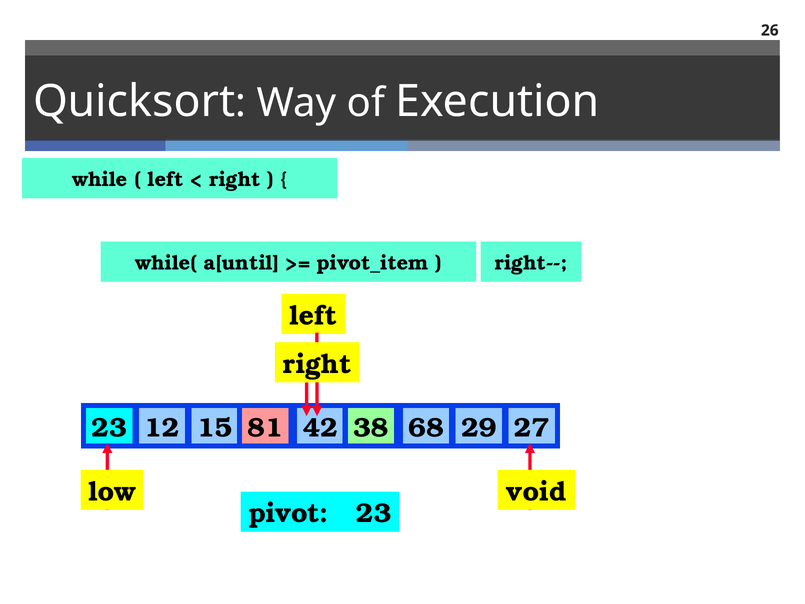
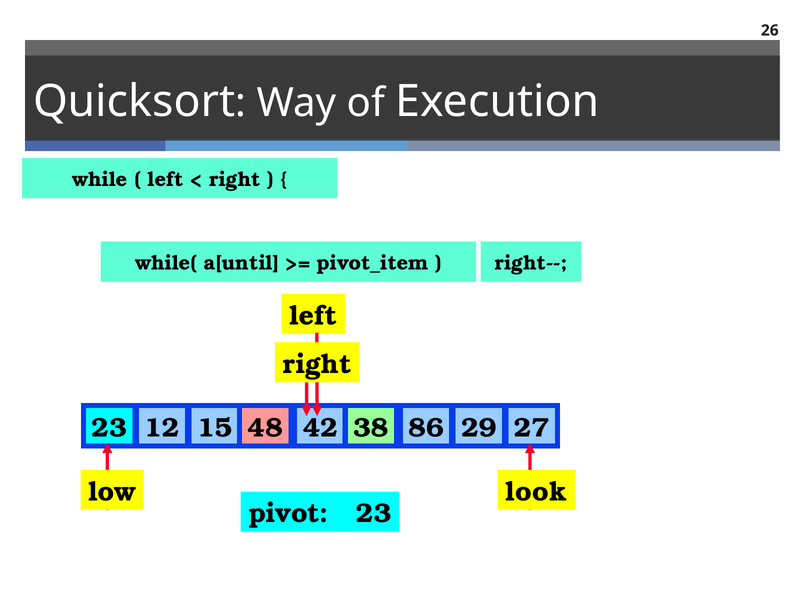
81: 81 -> 48 (265, 427)
68: 68 -> 86 (426, 427)
void: void -> look (536, 492)
